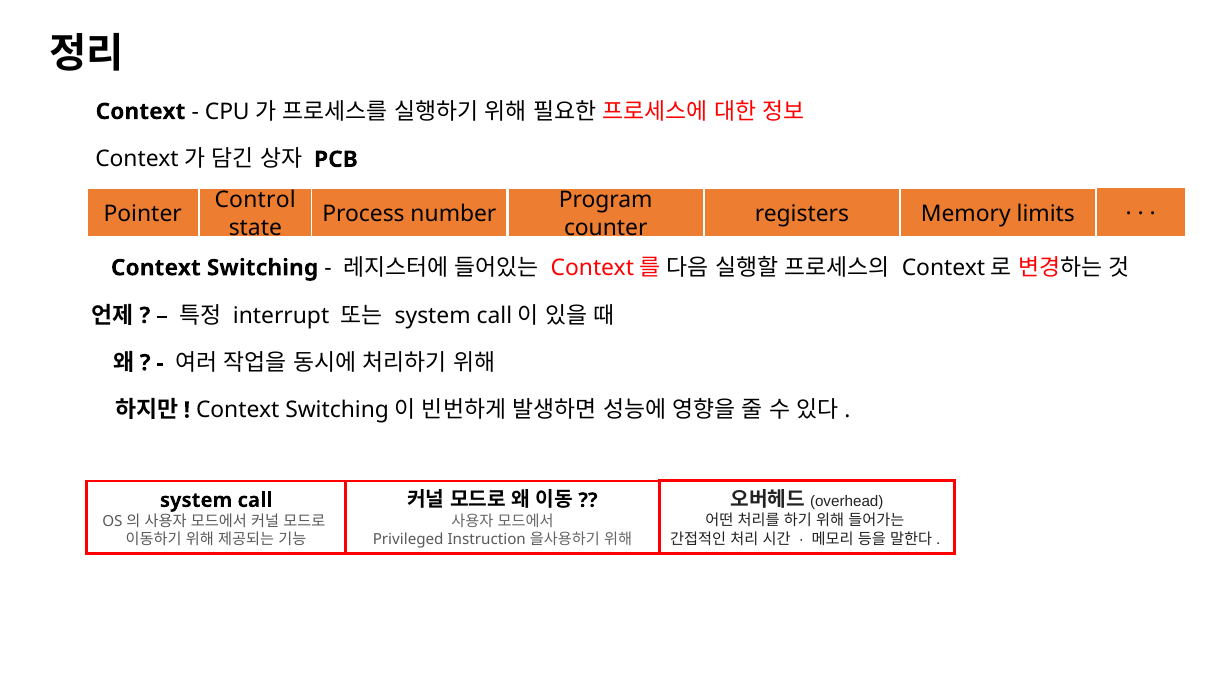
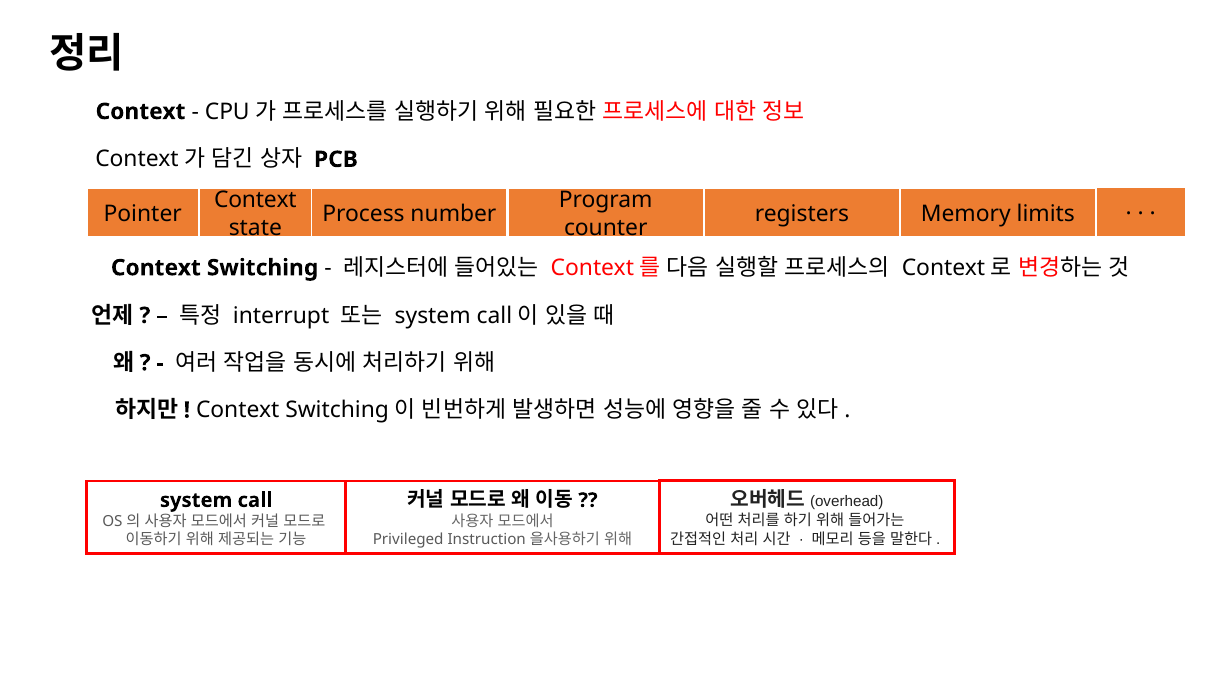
Control: Control -> Context (255, 200)
